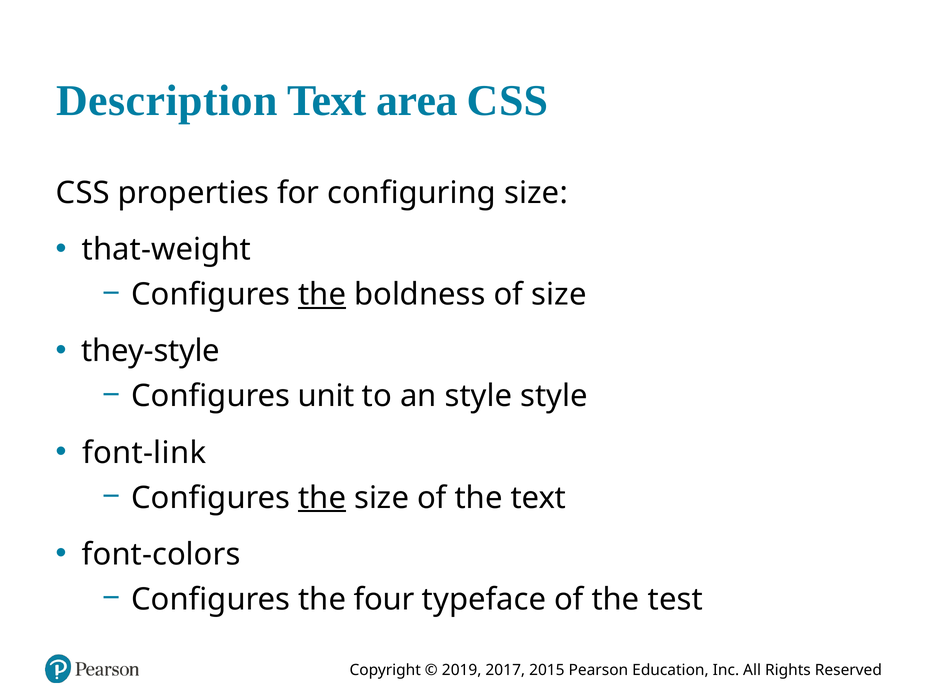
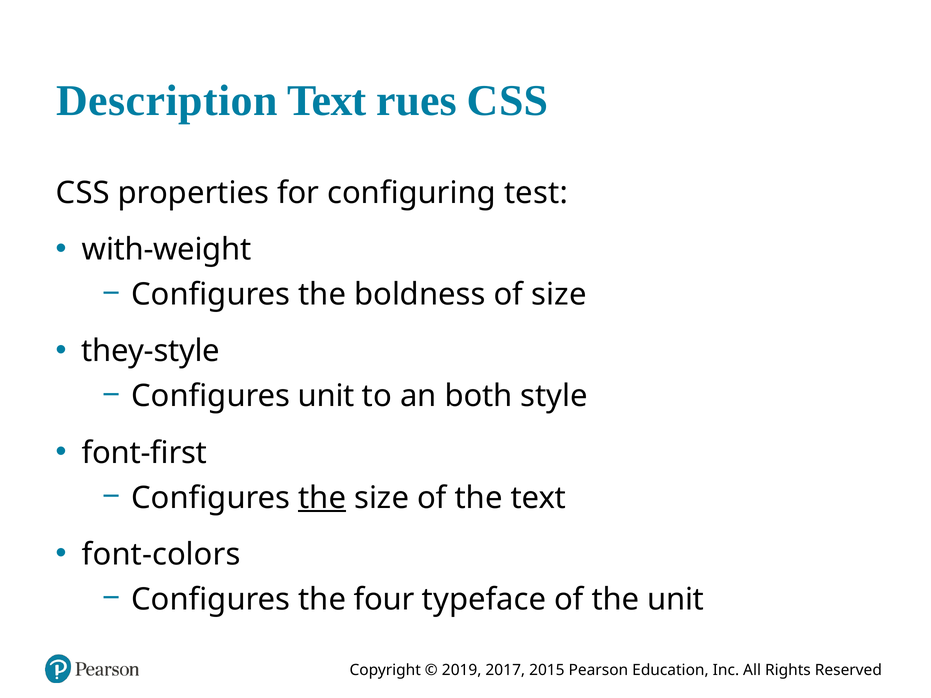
area: area -> rues (417, 101)
configuring size: size -> test (536, 193)
that-weight: that-weight -> with-weight (167, 250)
the underline: present -> none (322, 295)
an style: style -> both (478, 396)
font-link: font-link -> font-first (144, 453)
the test: test -> unit (676, 600)
